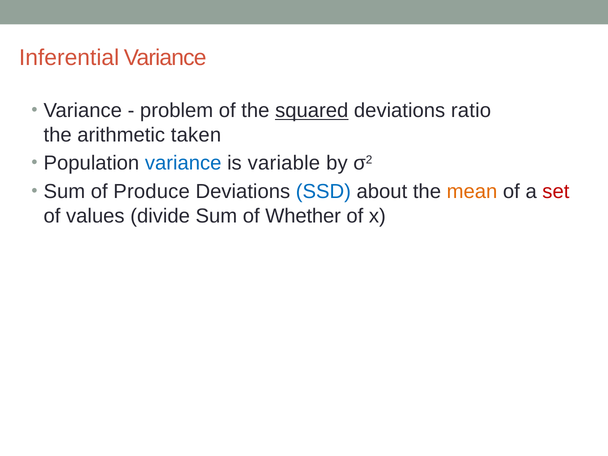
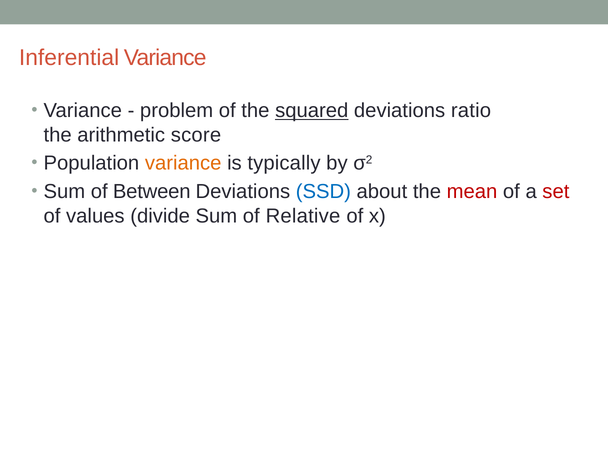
taken: taken -> score (196, 135)
variance colour: blue -> orange (183, 163)
variable: variable -> typically (284, 163)
Produce: Produce -> Between (152, 192)
mean colour: orange -> red (472, 192)
Whether: Whether -> Relative (303, 216)
